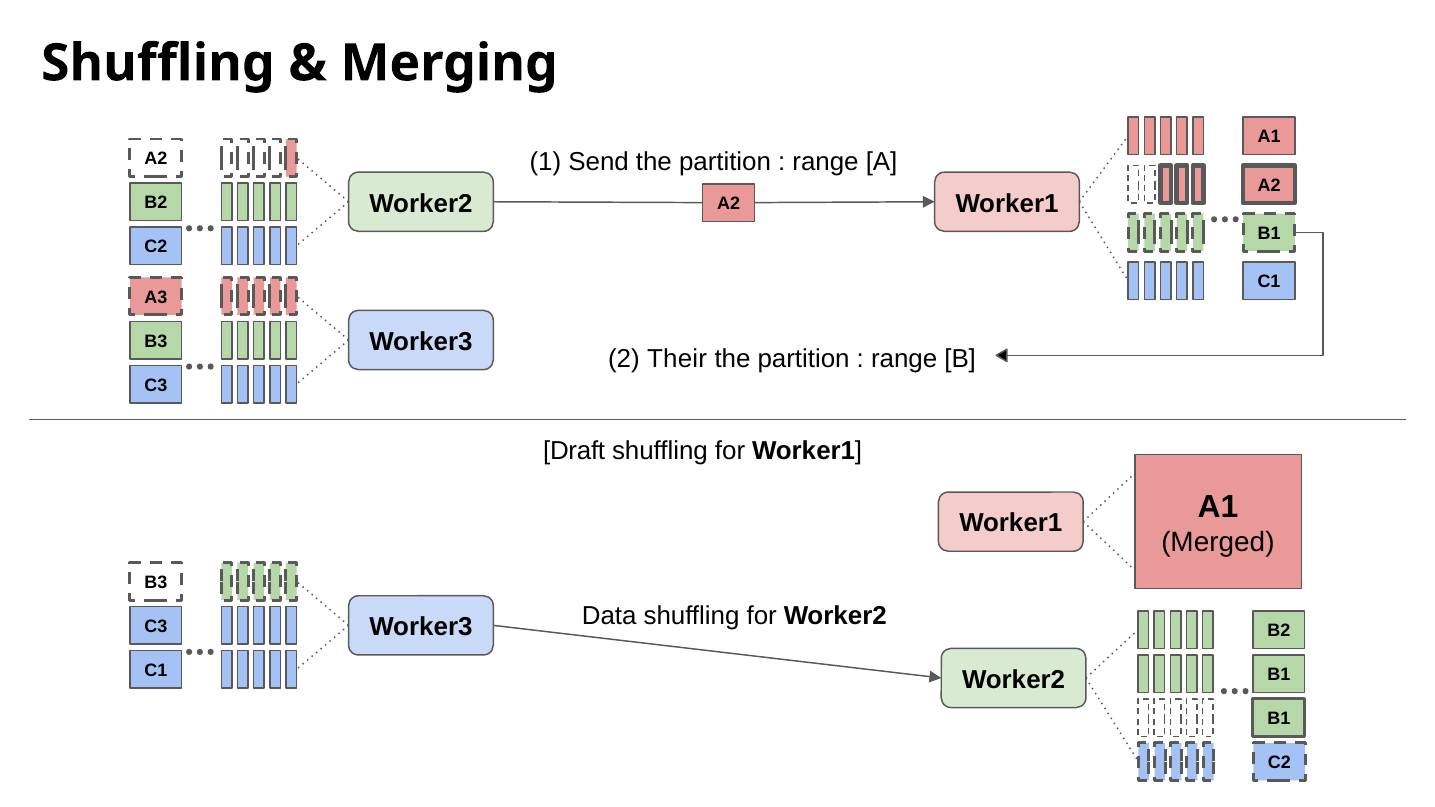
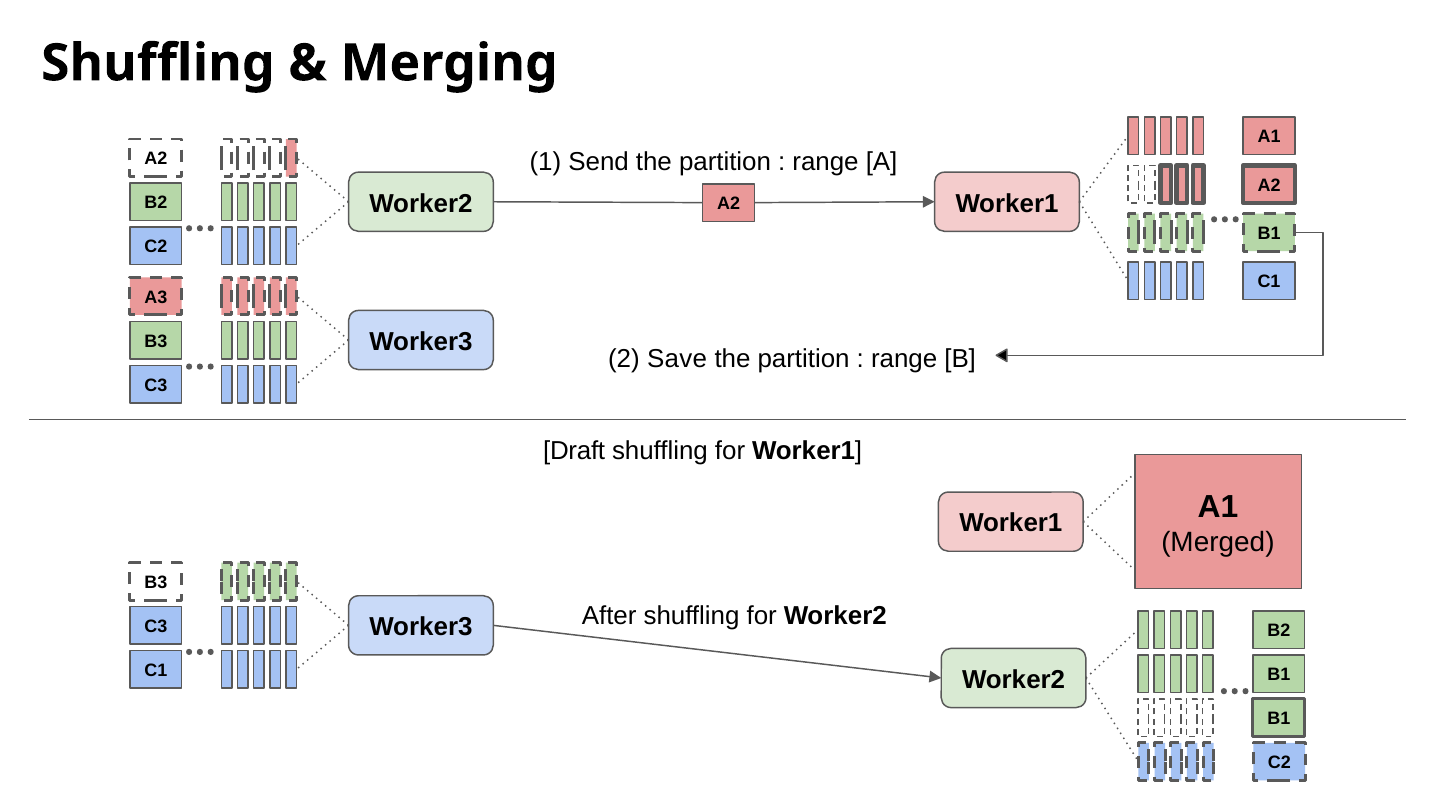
Their: Their -> Save (677, 359)
Data: Data -> After (609, 616)
